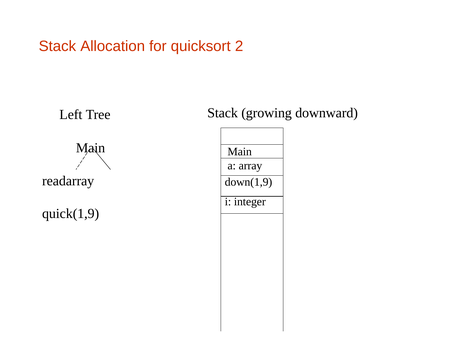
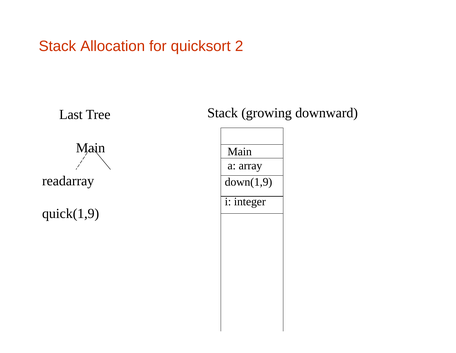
Left: Left -> Last (71, 114)
